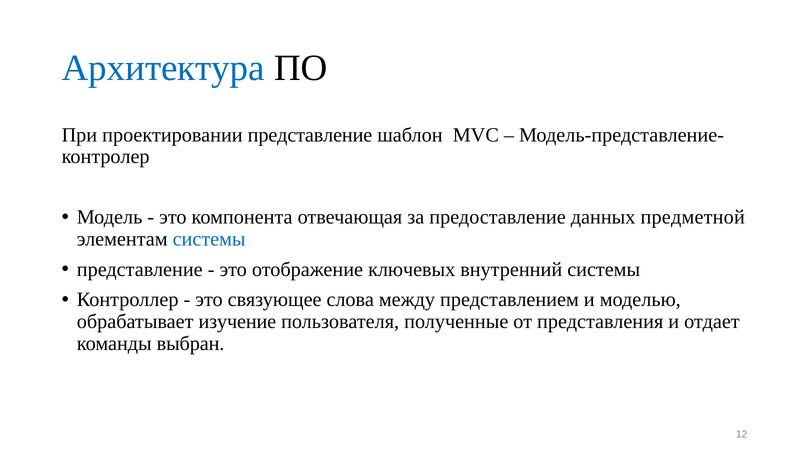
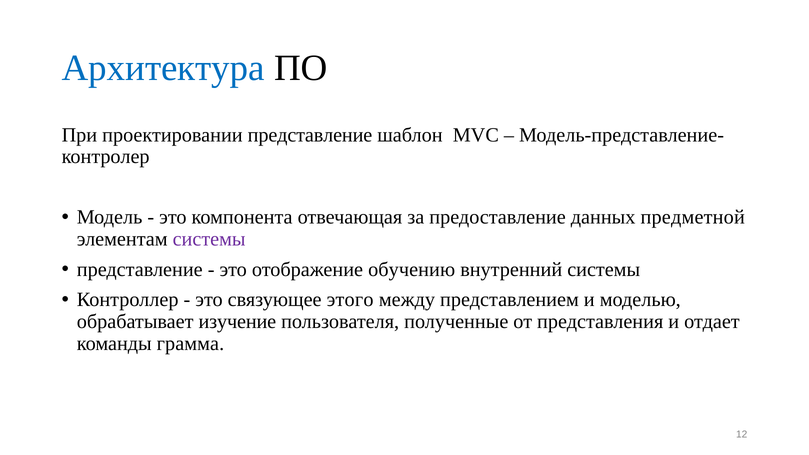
системы colour: blue -> purple (209, 239)
ключевых: ключевых -> обучению (412, 269)
слова: слова -> этого (350, 300)
выбран: выбран -> грамма (190, 343)
